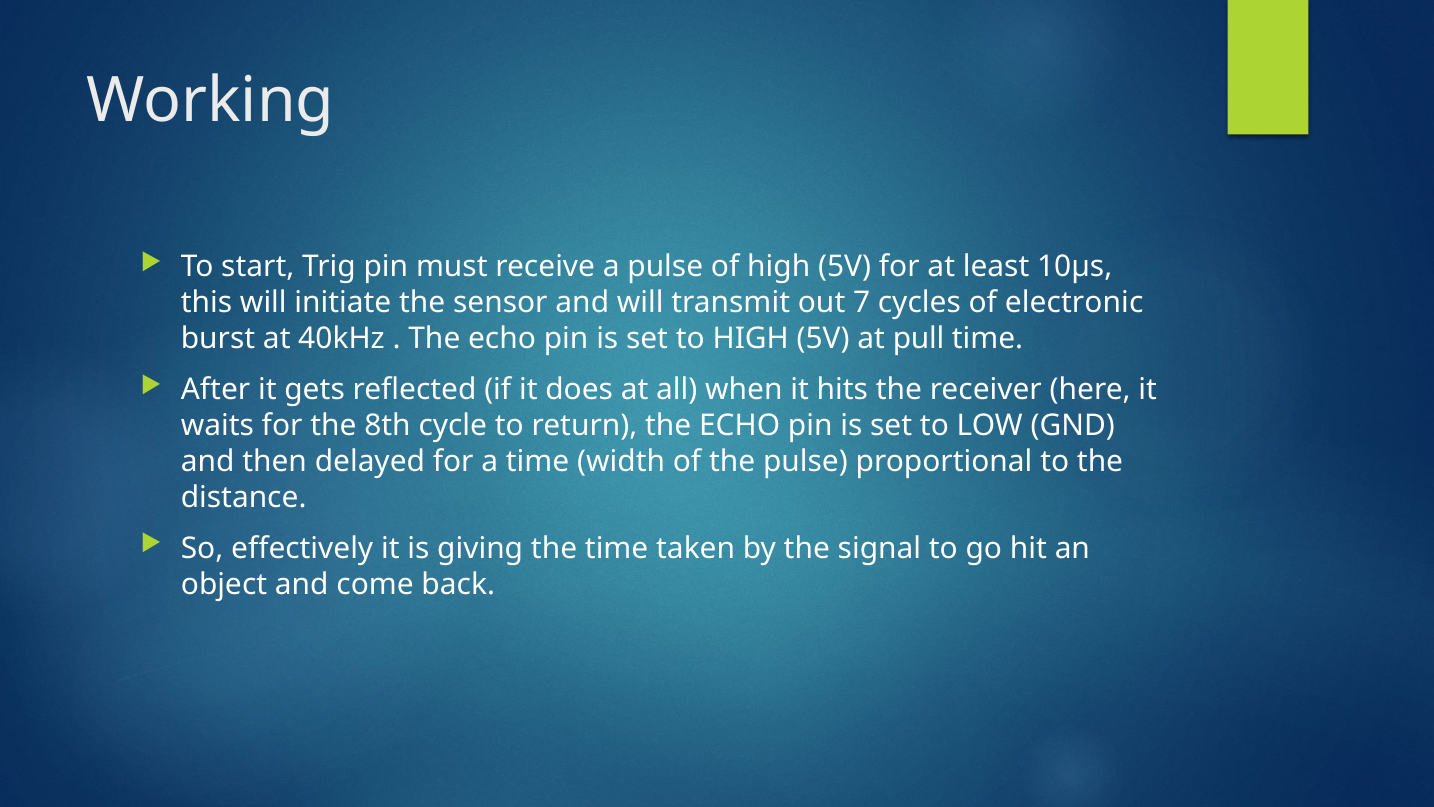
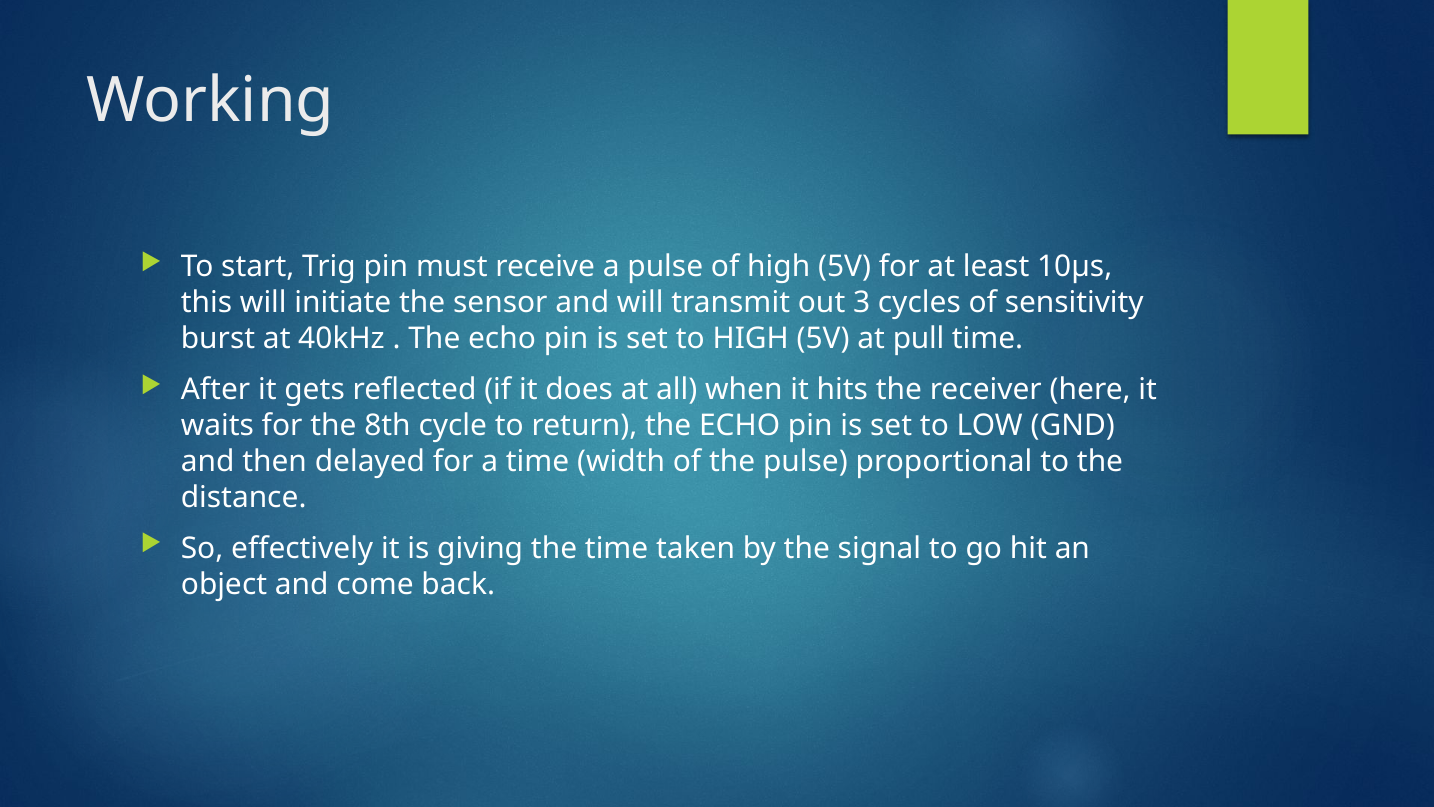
7: 7 -> 3 (862, 303)
electronic: electronic -> sensitivity (1074, 303)
